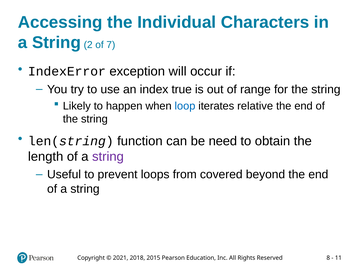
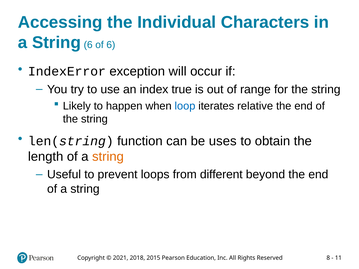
String 2: 2 -> 6 (88, 45)
of 7: 7 -> 6 (111, 45)
need: need -> uses (223, 141)
string colour: purple -> orange (108, 157)
covered: covered -> different (221, 175)
